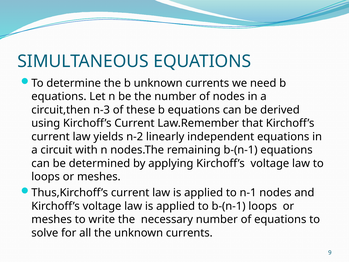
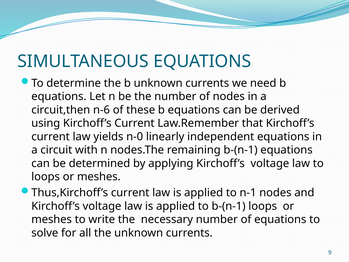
n-3: n-3 -> n-6 (101, 110)
n-2: n-2 -> n-0 (135, 137)
